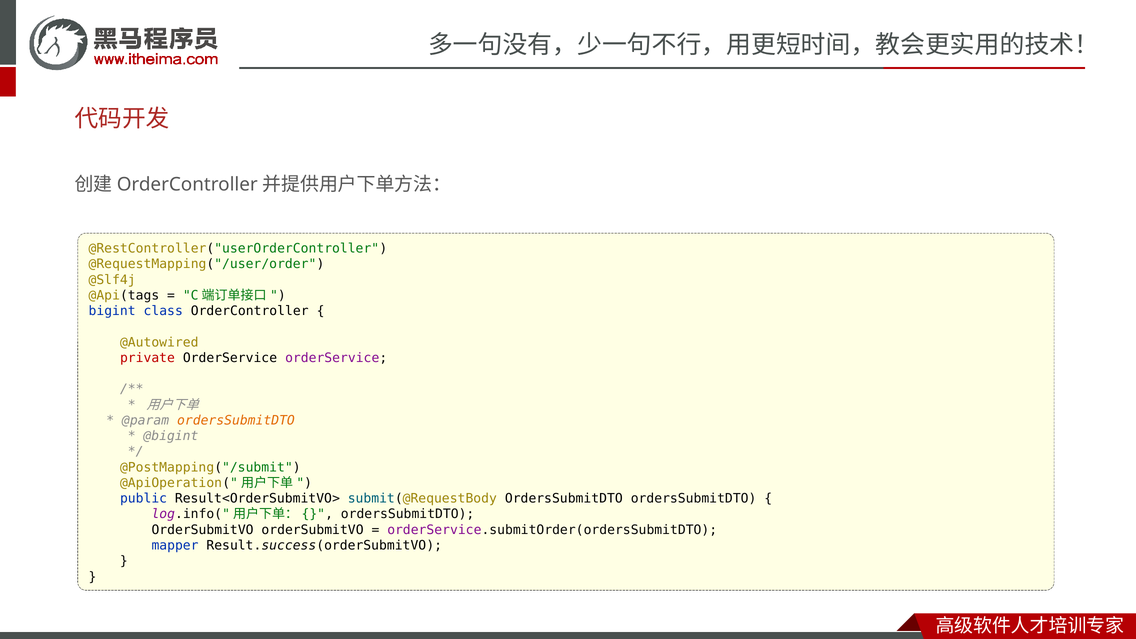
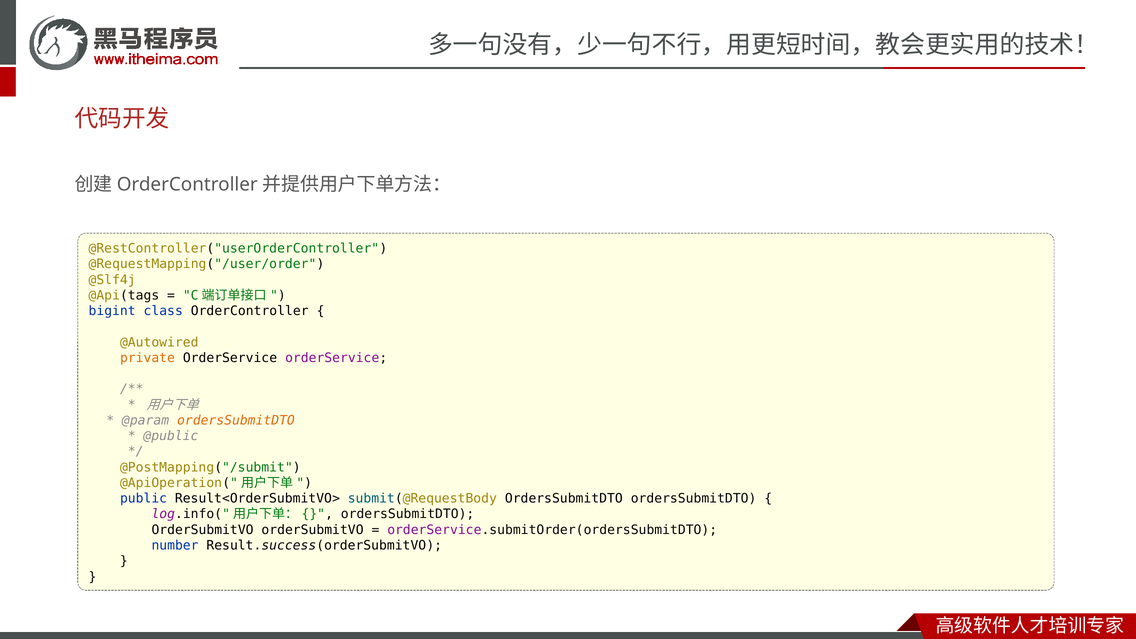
private colour: red -> orange (147, 358)
@bigint: @bigint -> @public (171, 436)
mapper: mapper -> number (175, 545)
